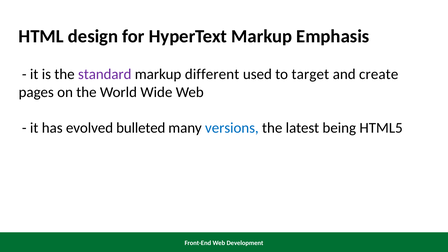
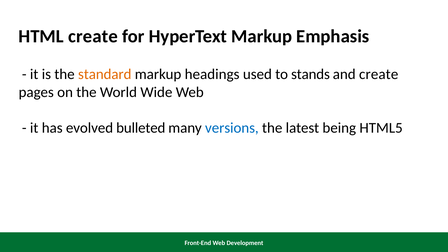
HTML design: design -> create (93, 36)
standard colour: purple -> orange (105, 74)
different: different -> headings (212, 74)
target: target -> stands (310, 74)
